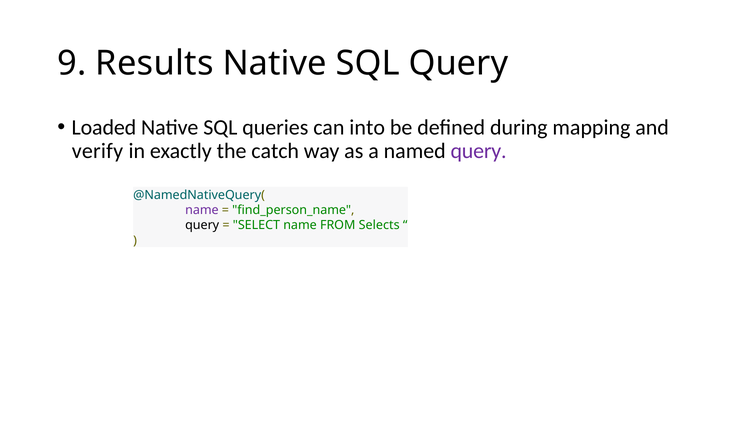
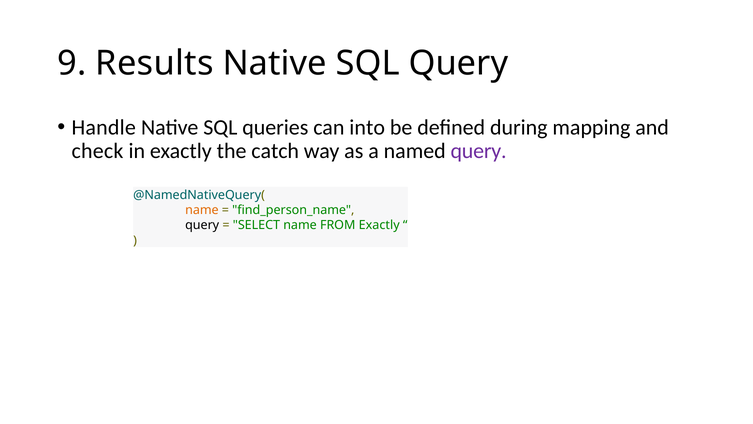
Loaded: Loaded -> Handle (104, 127)
verify: verify -> check (97, 151)
name colour: purple -> orange (202, 210)
FROM Selects: Selects -> Exactly (379, 225)
